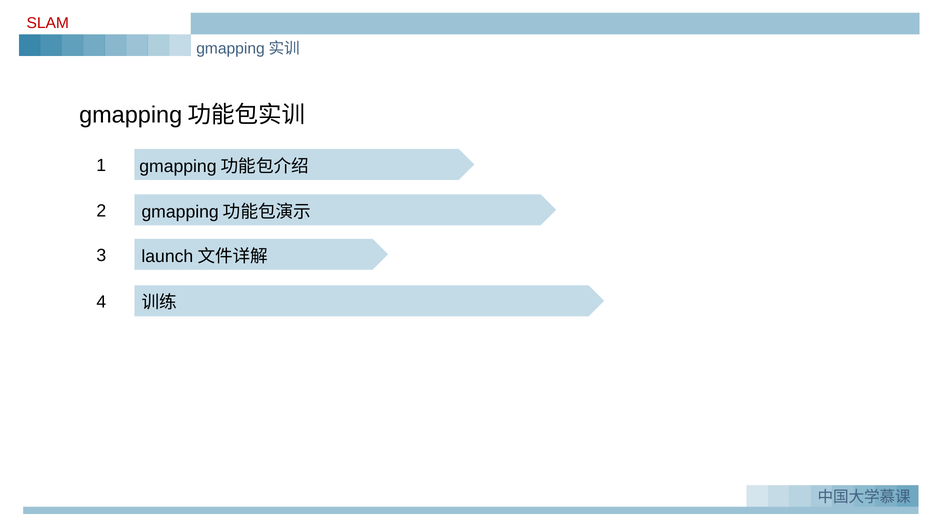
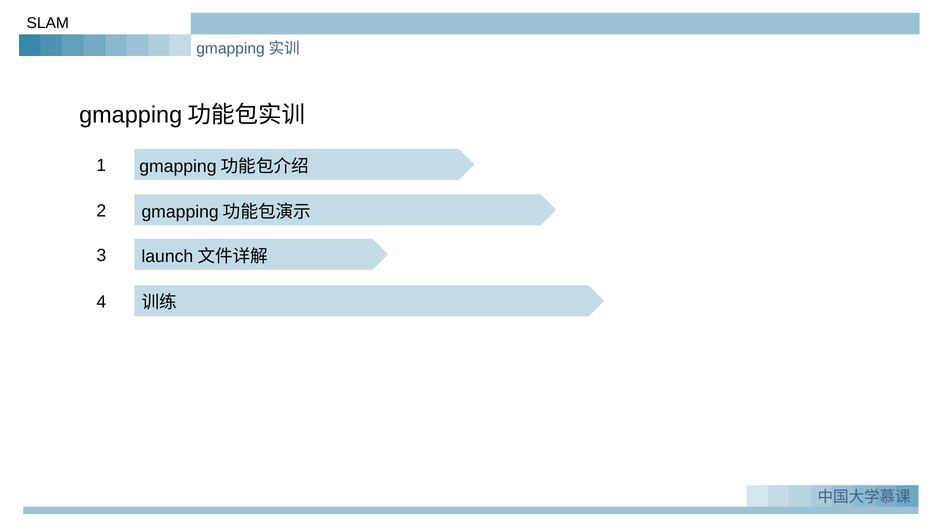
SLAM colour: red -> black (48, 23)
